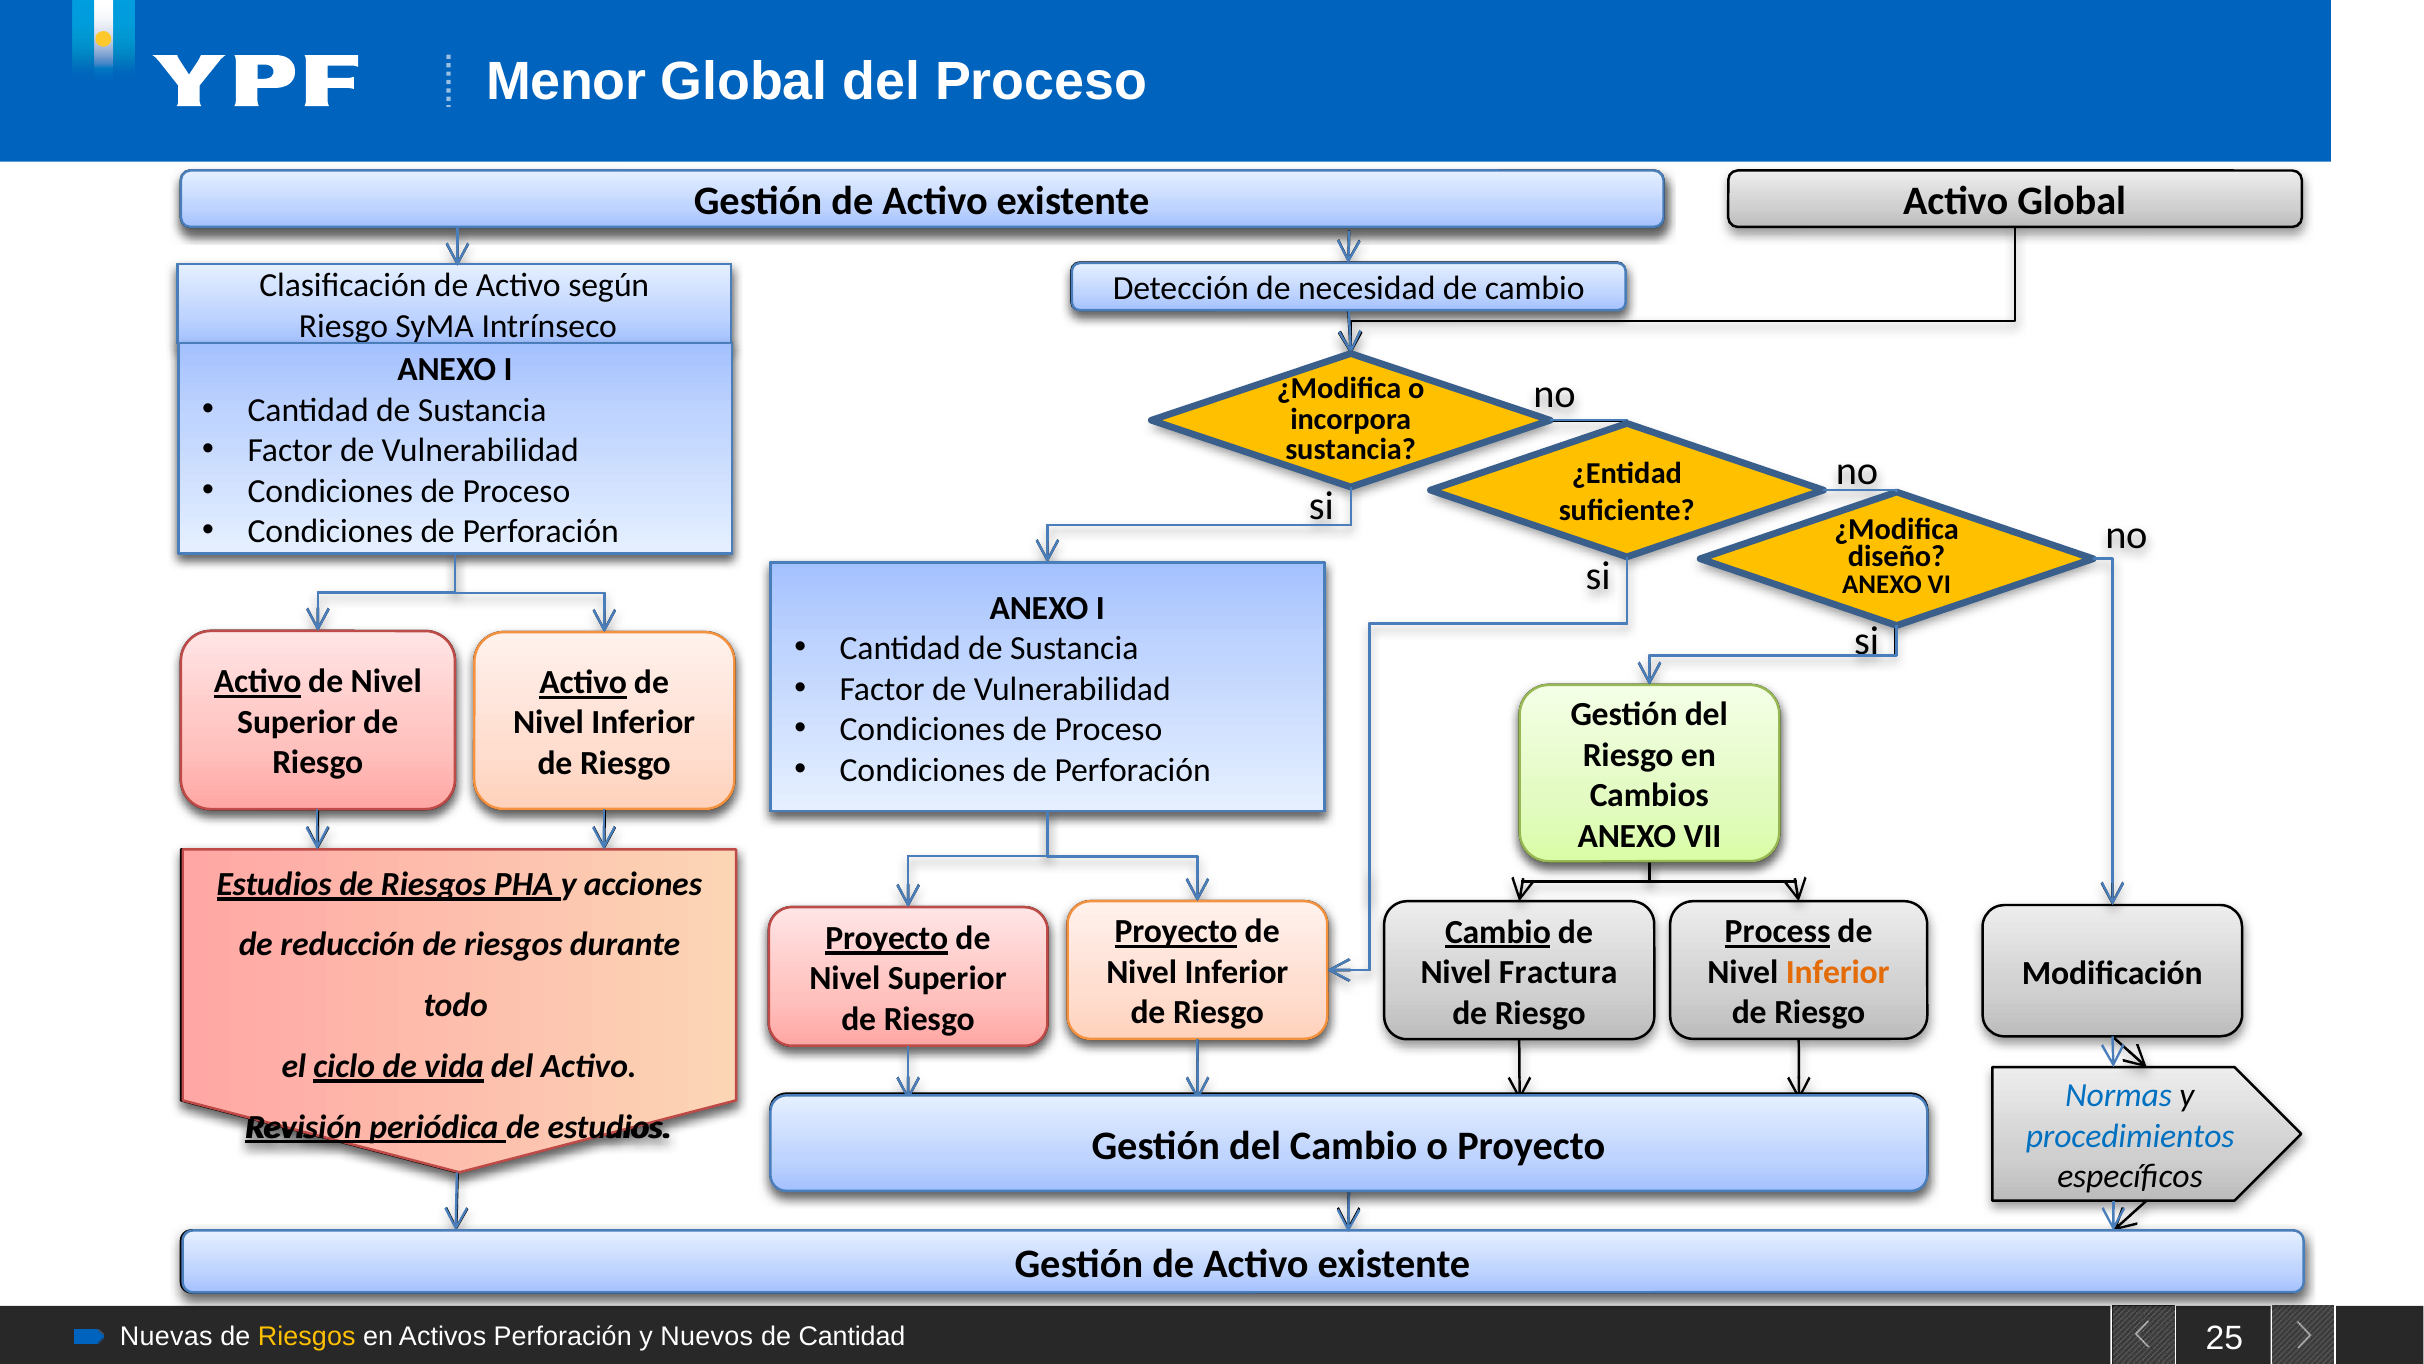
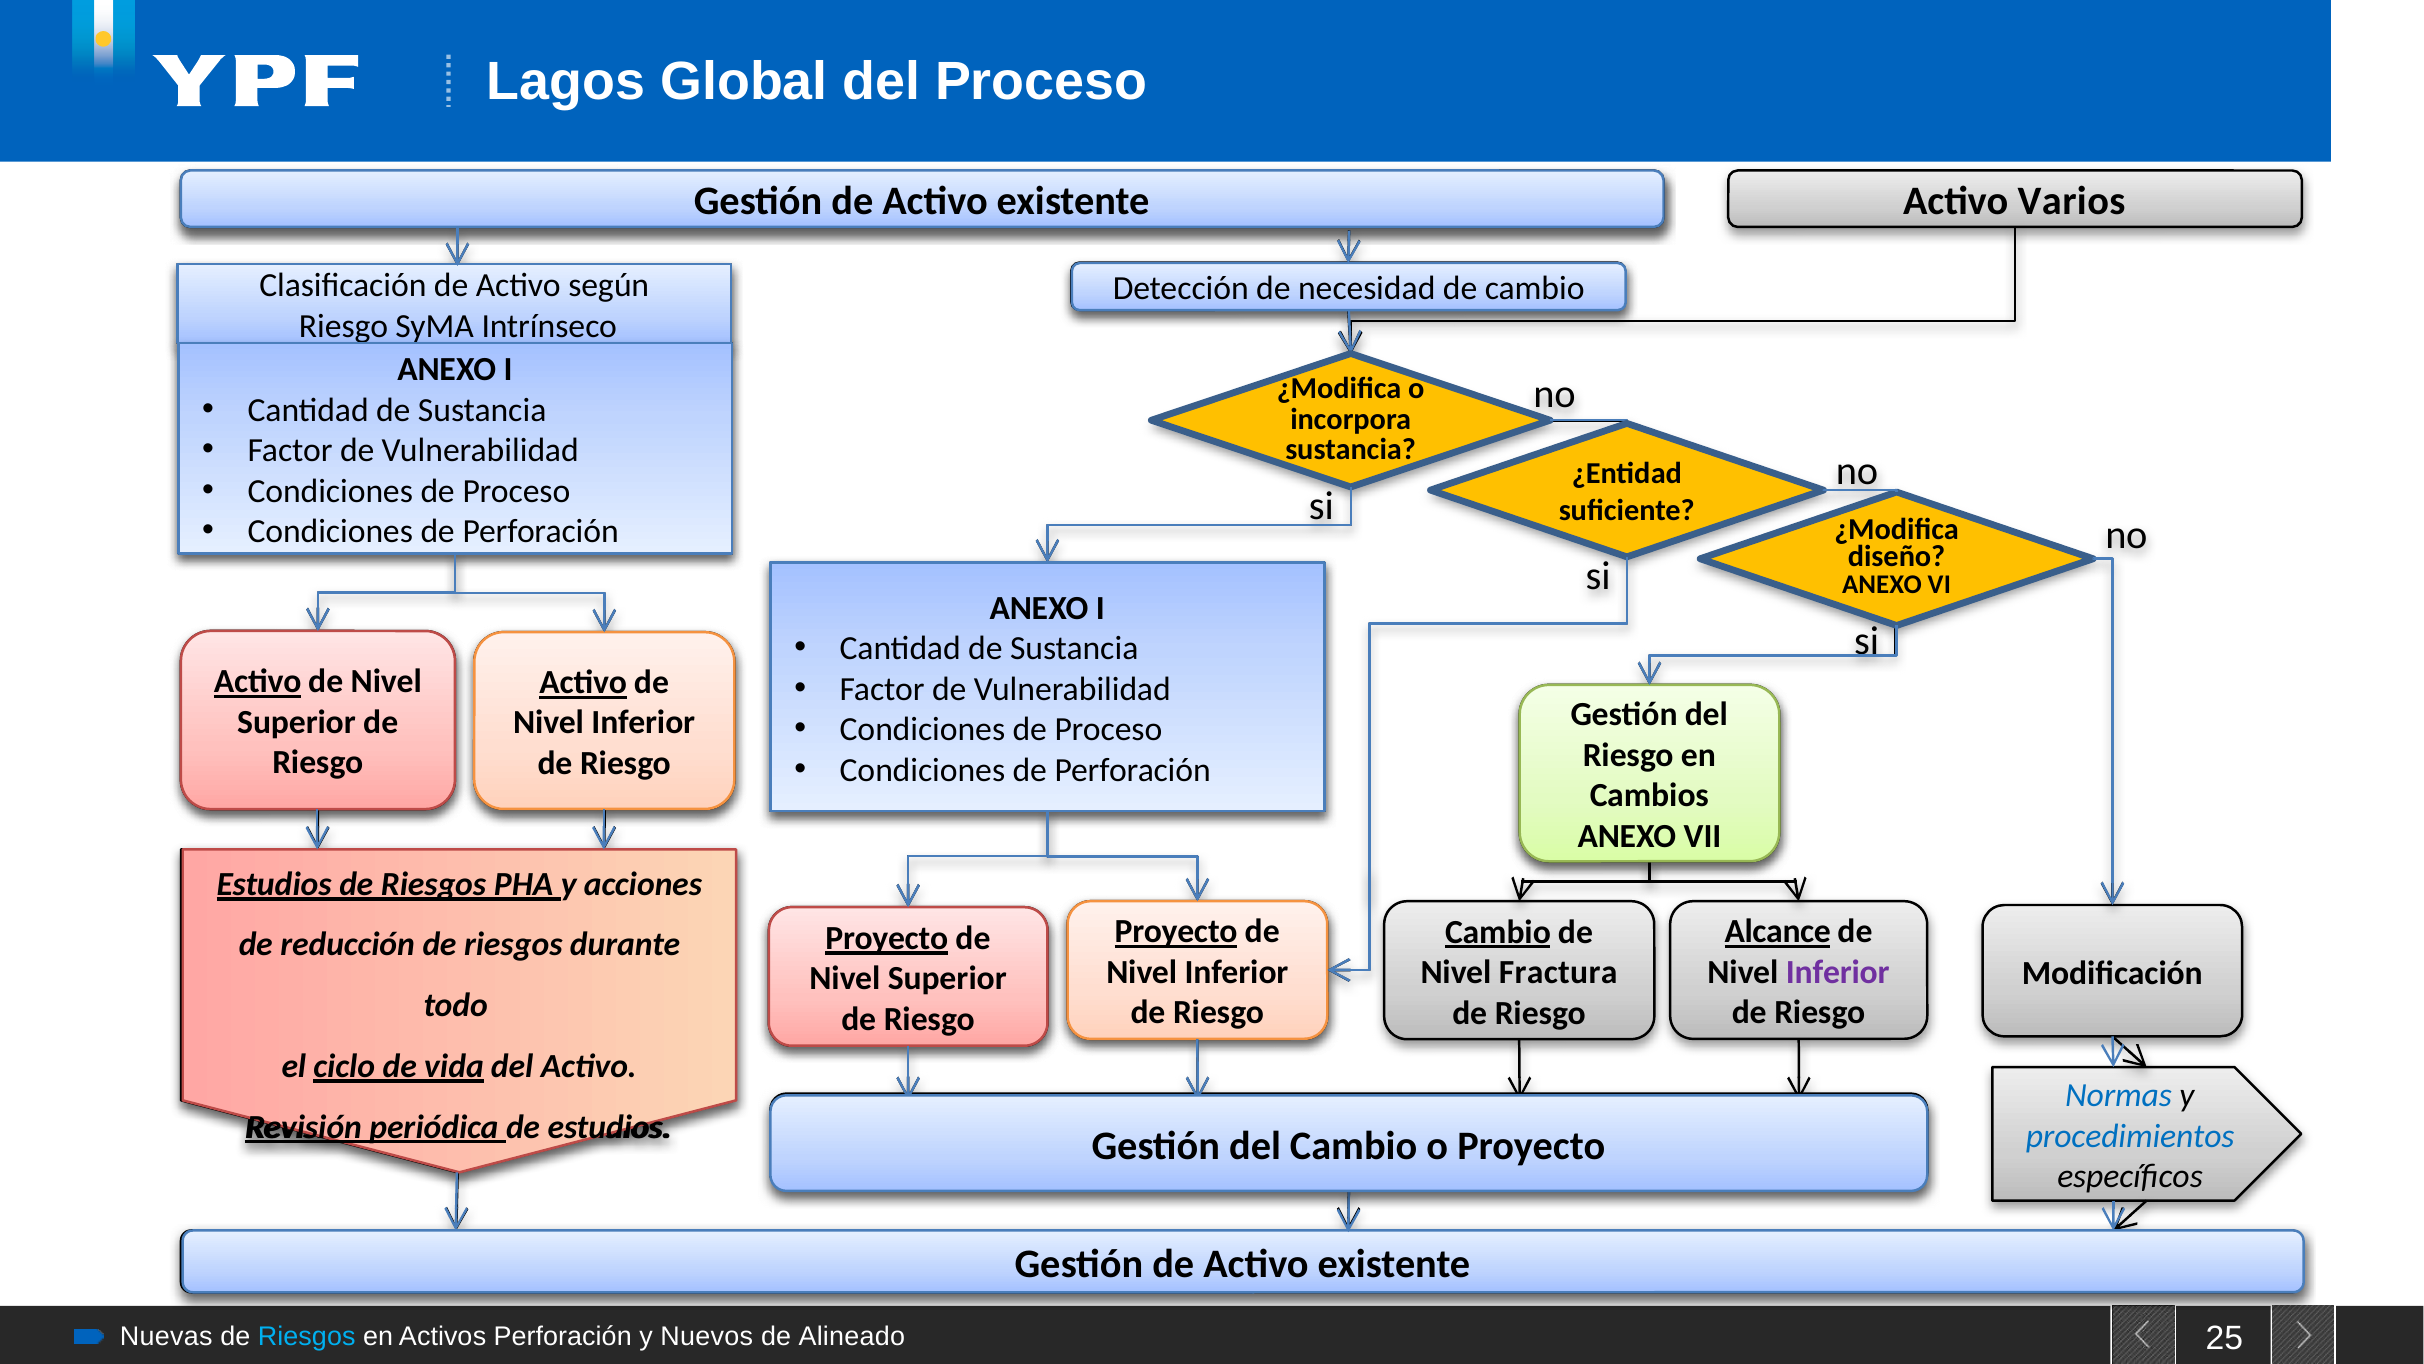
Menor: Menor -> Lagos (566, 82)
Global: Global -> Varios (2072, 201)
Process: Process -> Alcance (1778, 931)
Inferior colour: orange -> purple (1838, 972)
Riesgos colour: yellow -> light blue (307, 1336)
de Cantidad: Cantidad -> Alineado (852, 1336)
